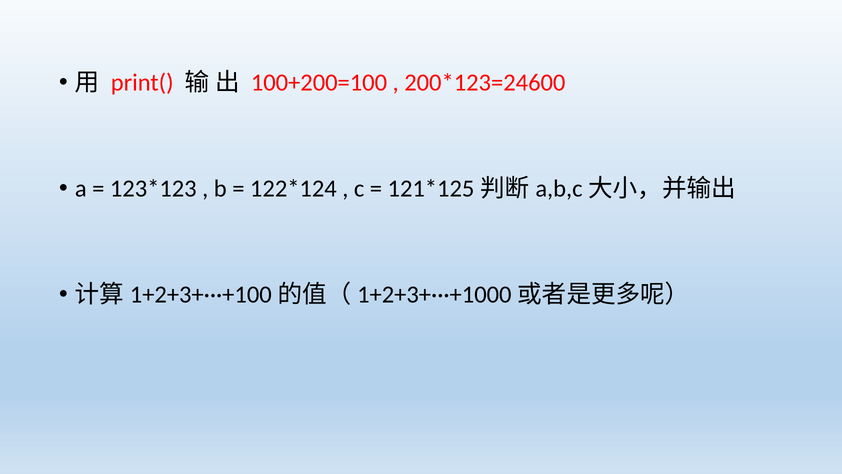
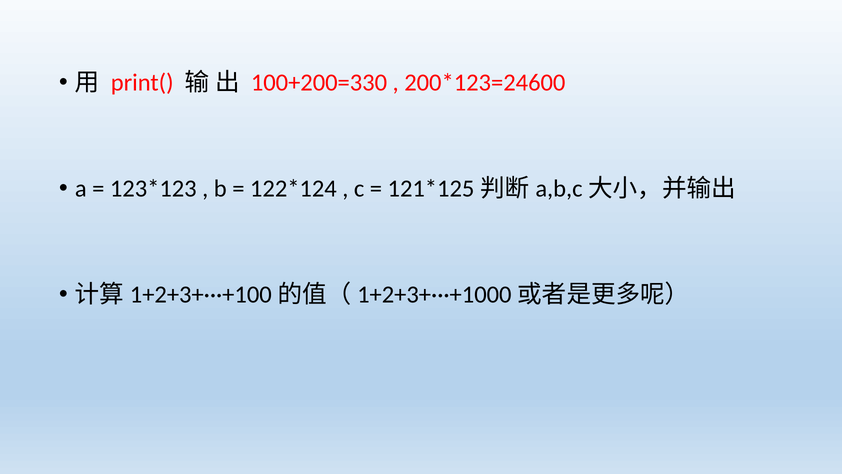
100+200=100: 100+200=100 -> 100+200=330 (319, 82)
